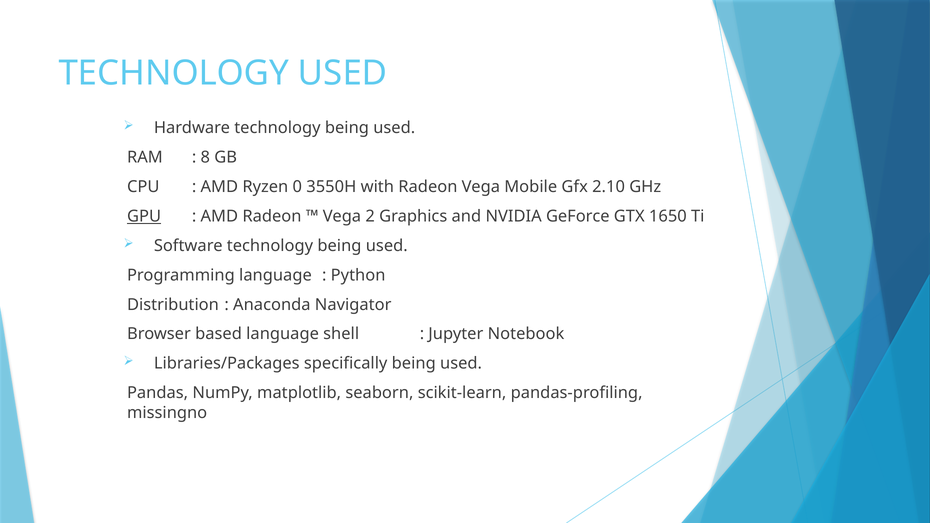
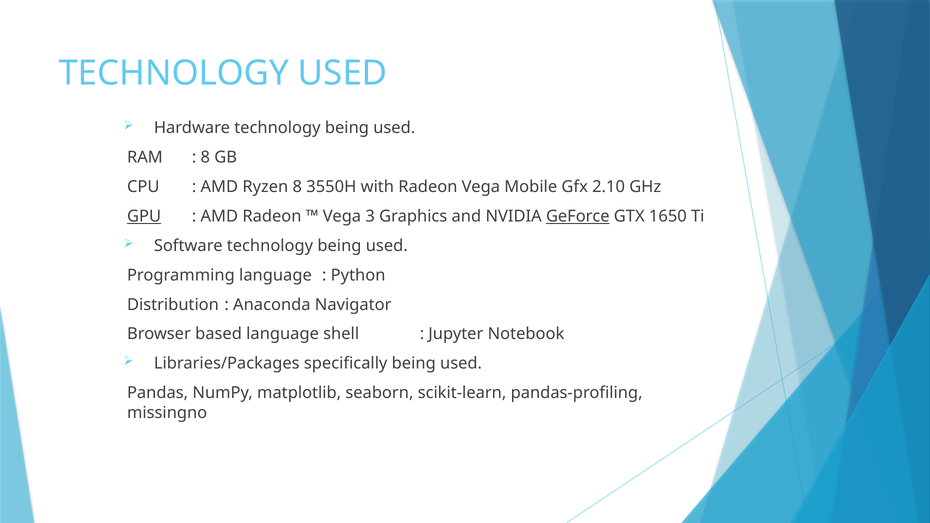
Ryzen 0: 0 -> 8 (297, 187)
2: 2 -> 3 (370, 216)
GeForce underline: none -> present (578, 216)
